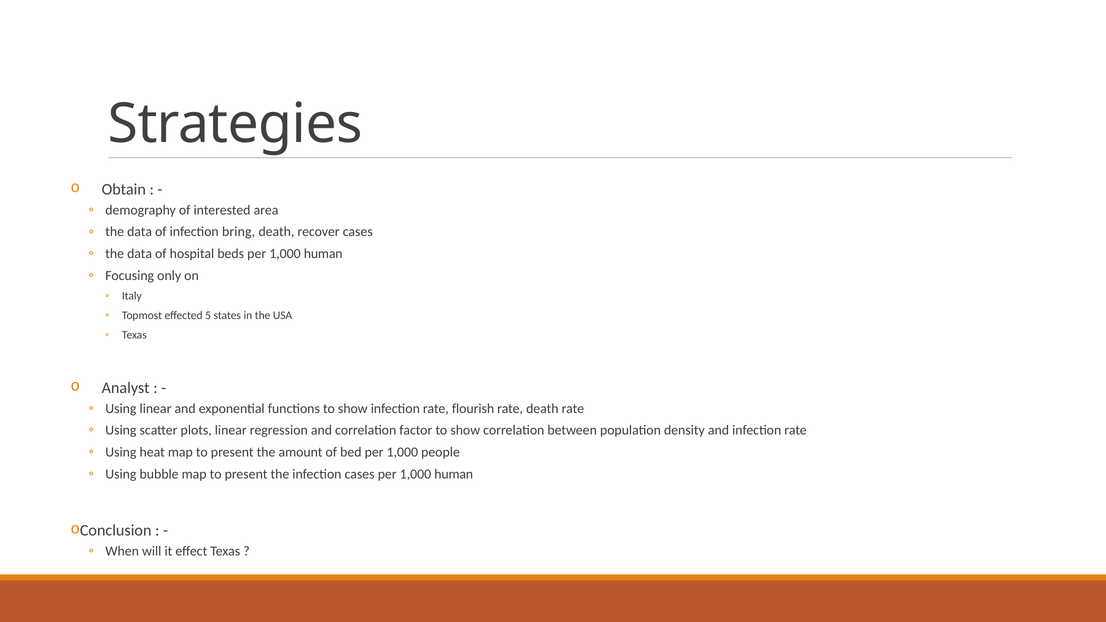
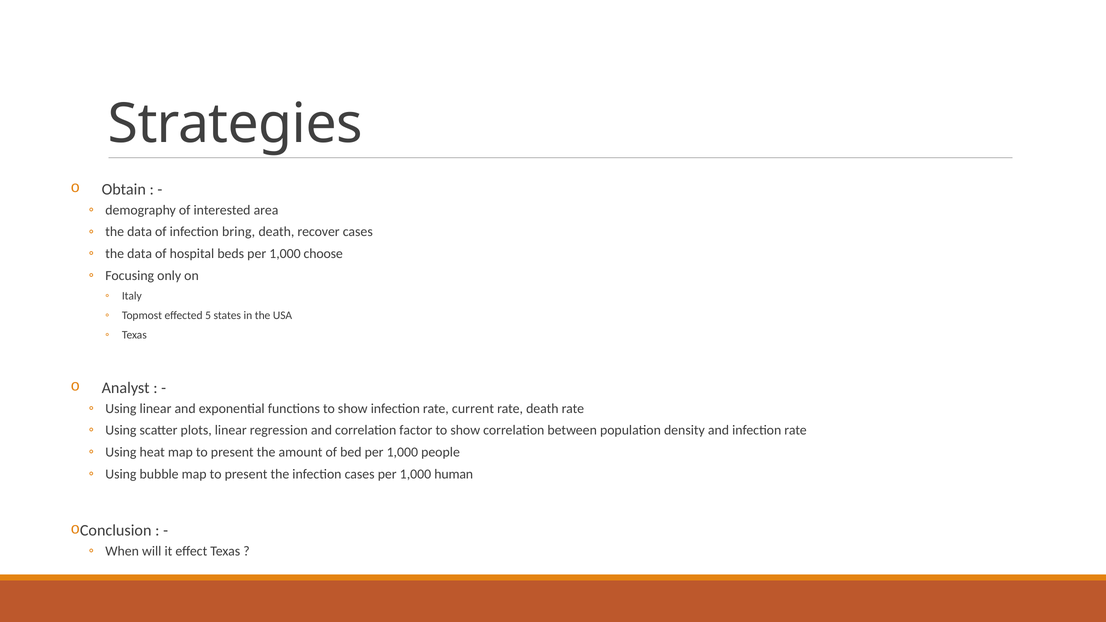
beds per 1,000 human: human -> choose (323, 254)
flourish: flourish -> current (473, 409)
